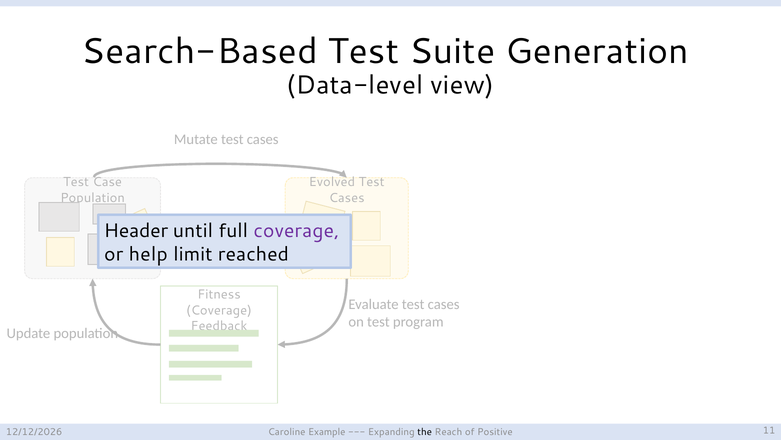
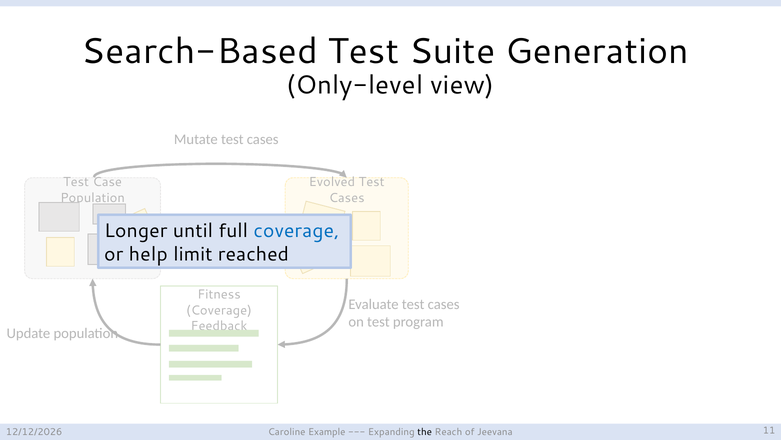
Data-level: Data-level -> Only-level (355, 85)
Header: Header -> Longer (136, 231)
coverage colour: purple -> blue (296, 231)
Positive: Positive -> Jeevana (495, 431)
